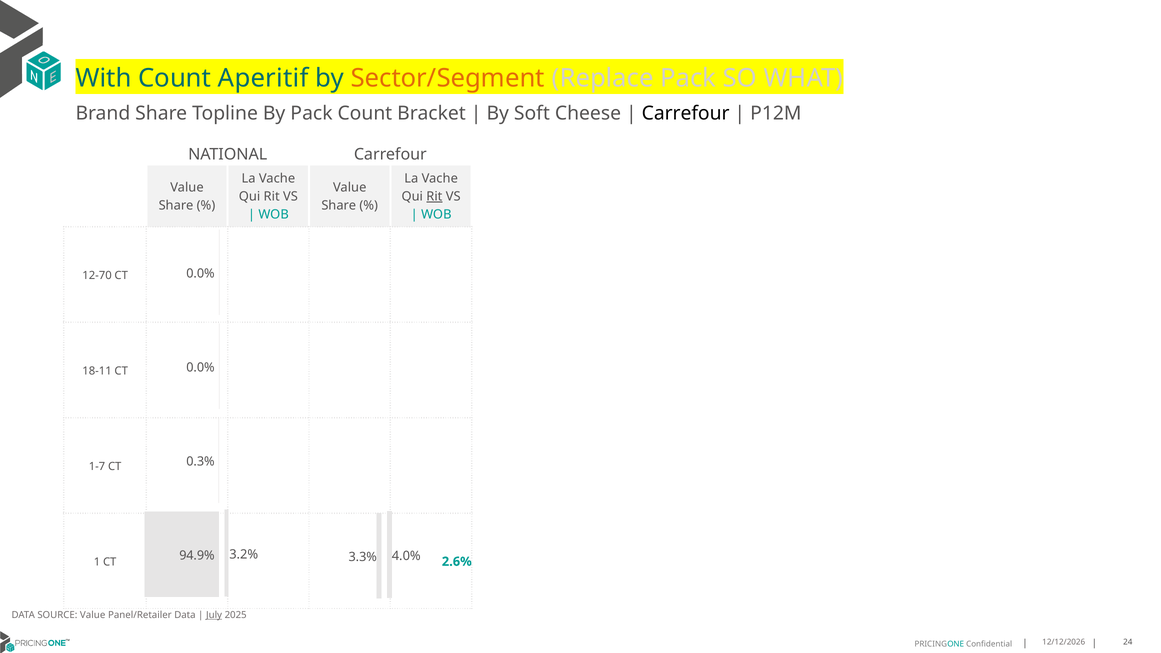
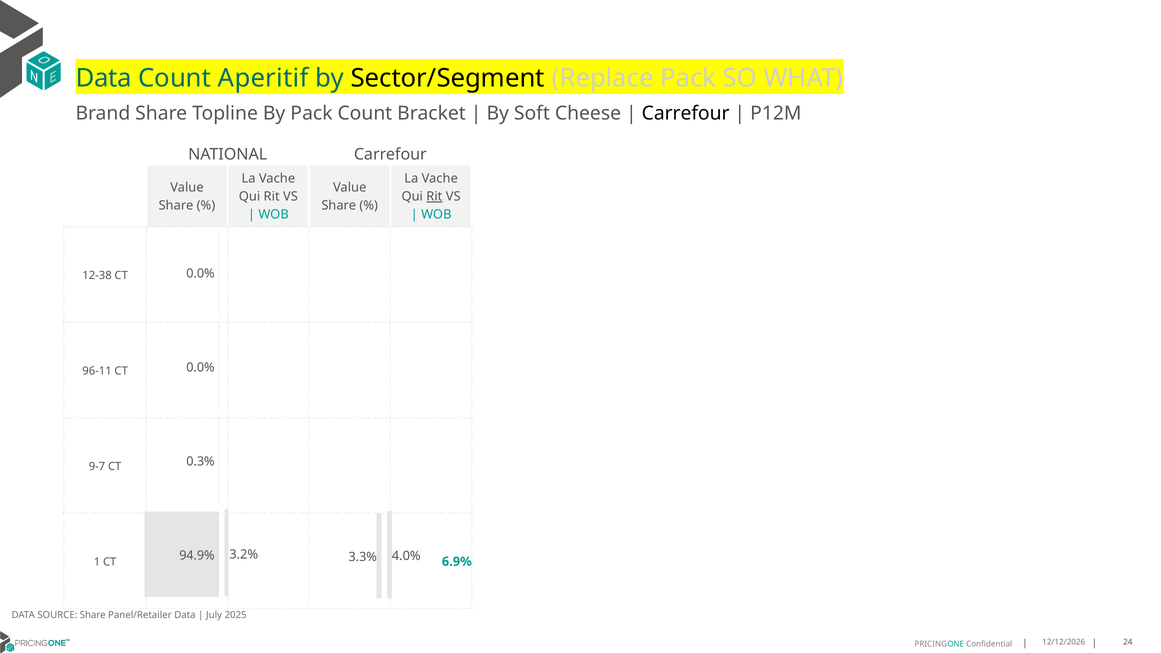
With: With -> Data (104, 78)
Sector/Segment colour: orange -> black (448, 78)
12-70: 12-70 -> 12-38 (97, 276)
18-11: 18-11 -> 96-11 (97, 371)
1-7: 1-7 -> 9-7 (97, 466)
2.6%: 2.6% -> 6.9% (457, 562)
SOURCE Value: Value -> Share (93, 615)
July underline: present -> none (214, 615)
